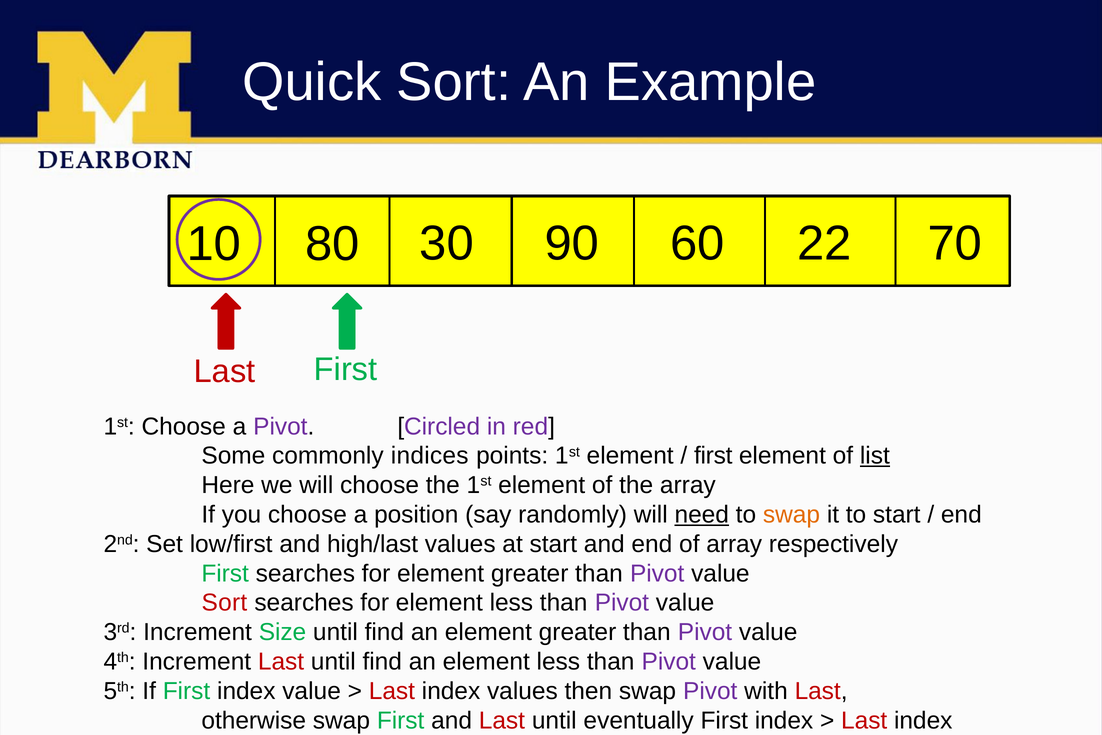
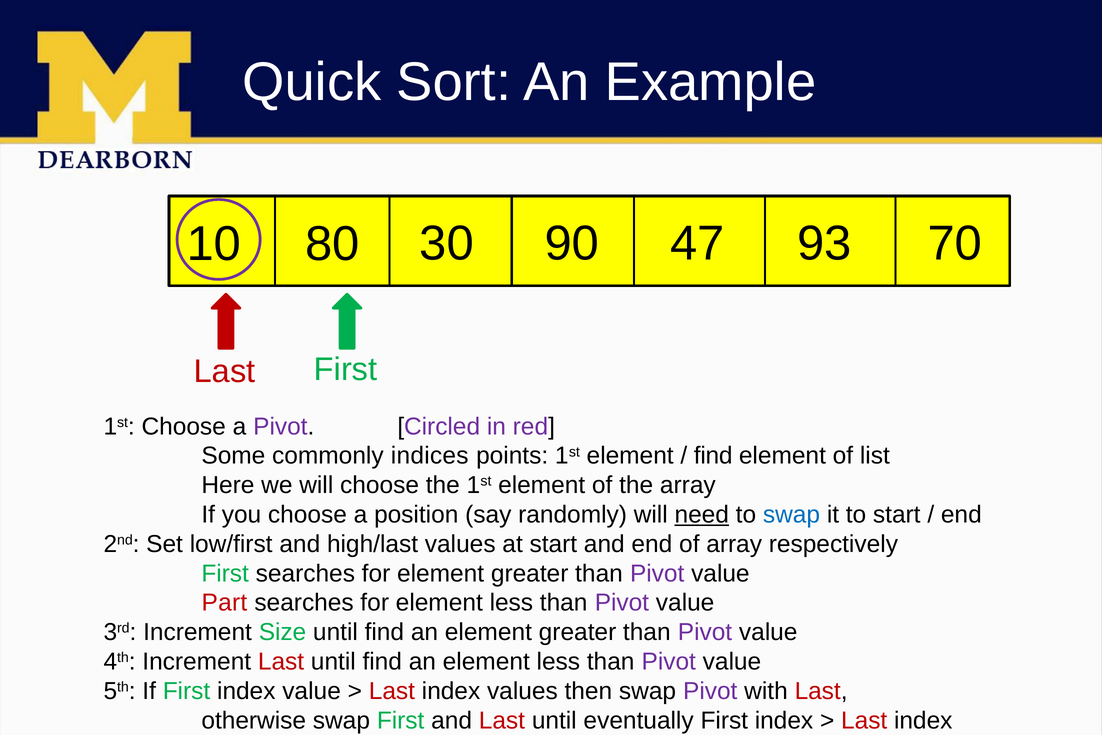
60: 60 -> 47 (698, 243)
22: 22 -> 93 (824, 243)
first: first -> find (713, 456)
list underline: present -> none (875, 456)
swap colour: orange -> blue (792, 514)
Sort: Sort -> Part (224, 603)
